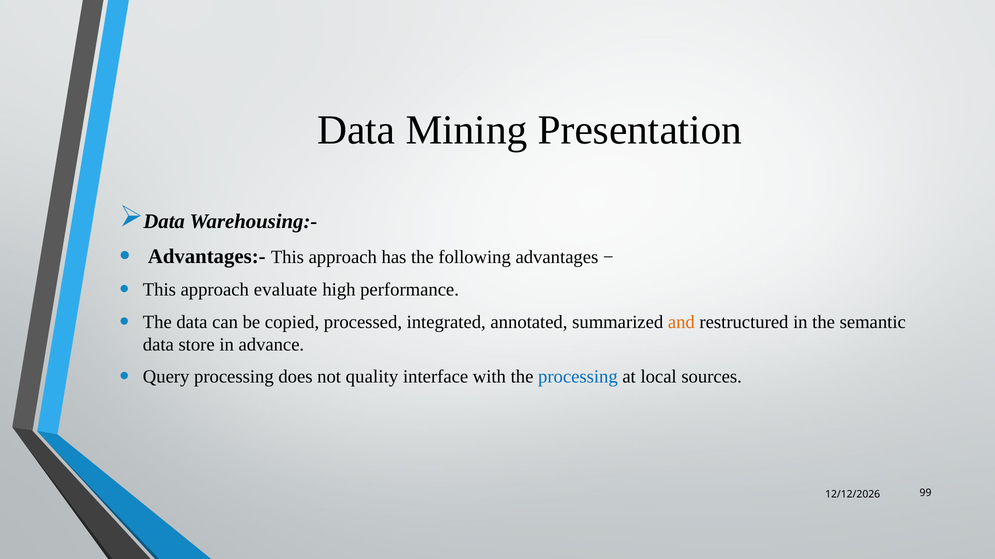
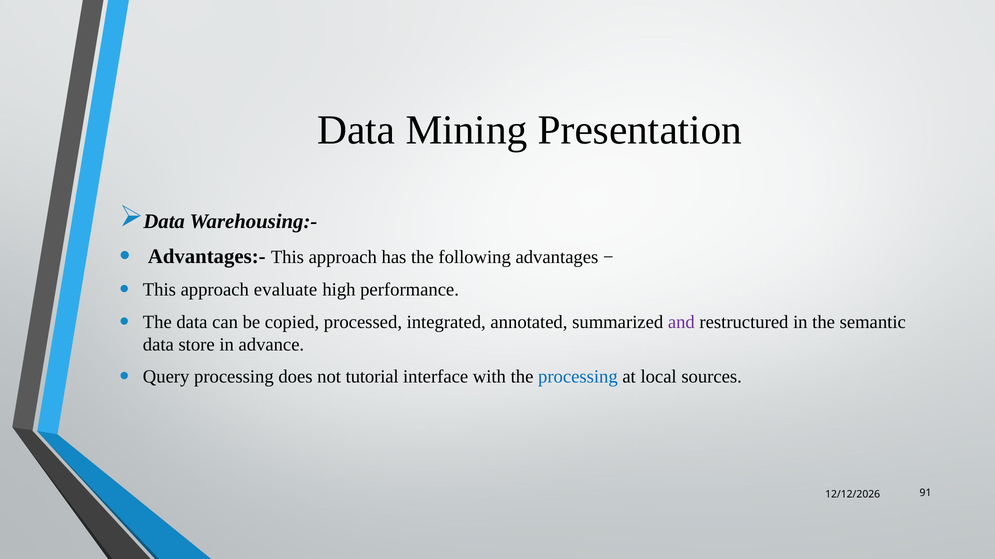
and colour: orange -> purple (681, 322)
quality: quality -> tutorial (372, 377)
99: 99 -> 91 (926, 494)
